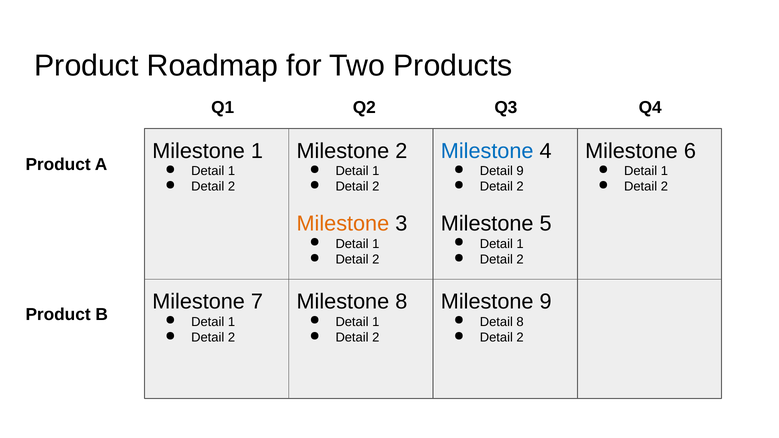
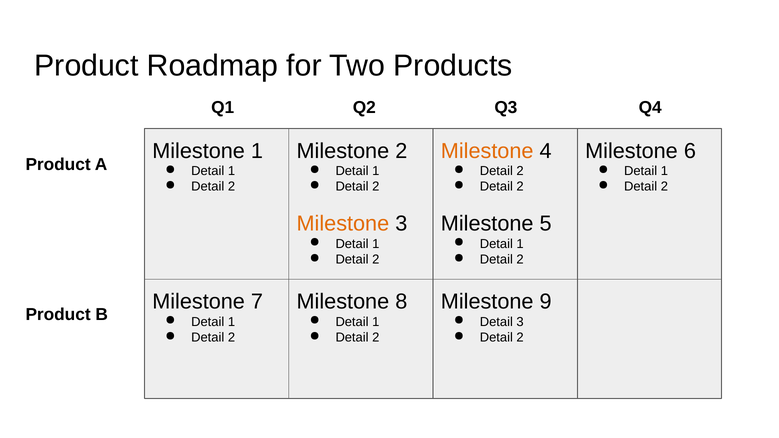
Milestone colour: blue -> orange (487, 151)
9: 9 -> 2 (520, 171)
Detail 8: 8 -> 3 (520, 322)
